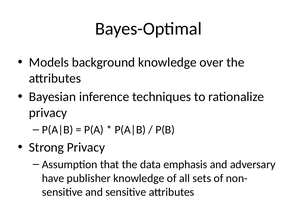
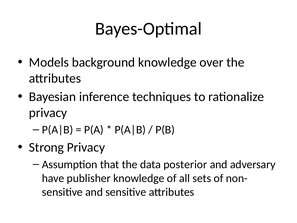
emphasis: emphasis -> posterior (185, 164)
